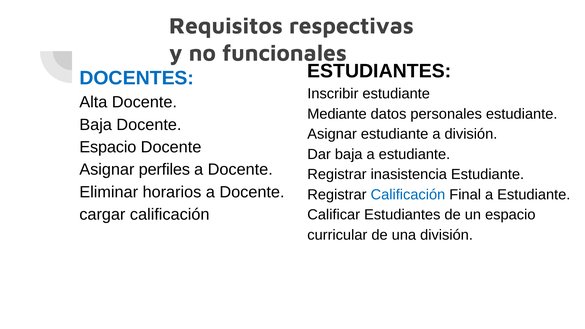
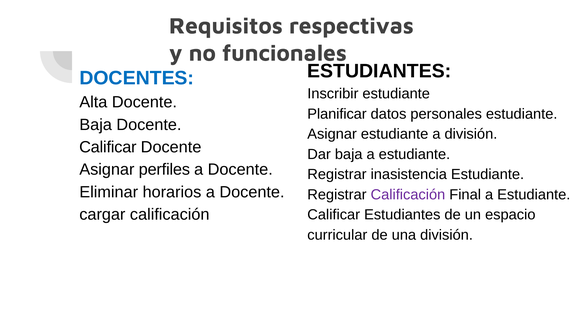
Mediante: Mediante -> Planificar (337, 114)
Espacio: Espacio -> Calificar (108, 147)
Calificación colour: blue -> purple (408, 195)
